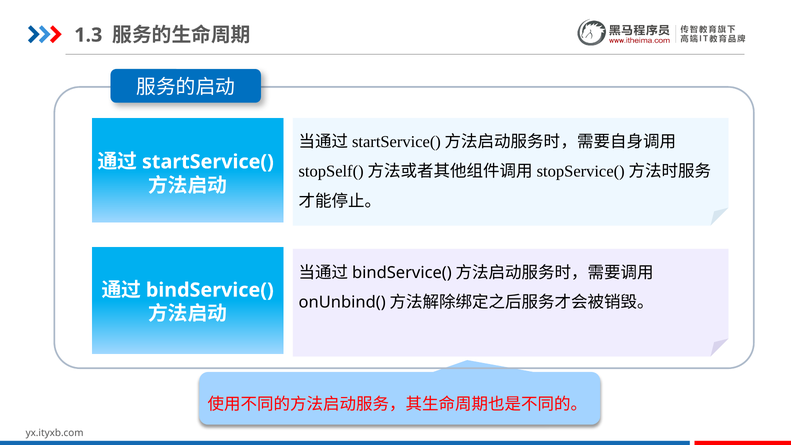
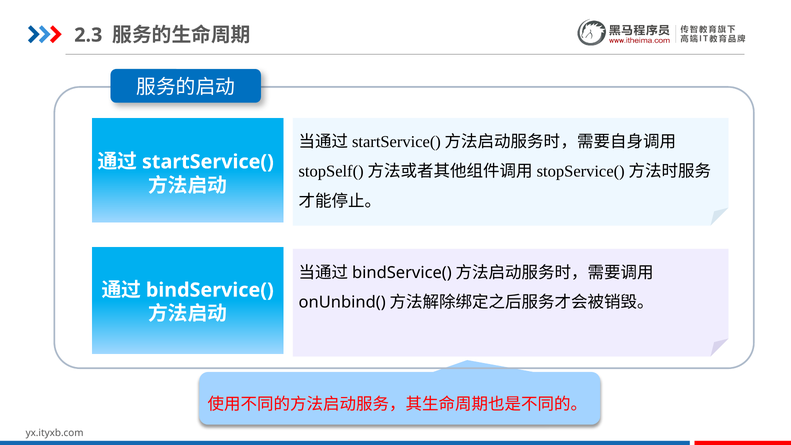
1.3: 1.3 -> 2.3 (88, 35)
